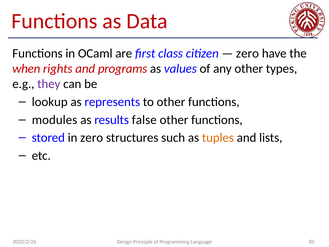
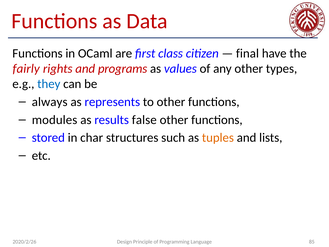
zero: zero -> final (247, 53)
when: when -> fairly (26, 69)
they colour: purple -> blue (49, 84)
lookup: lookup -> always (50, 102)
in zero: zero -> char (92, 138)
